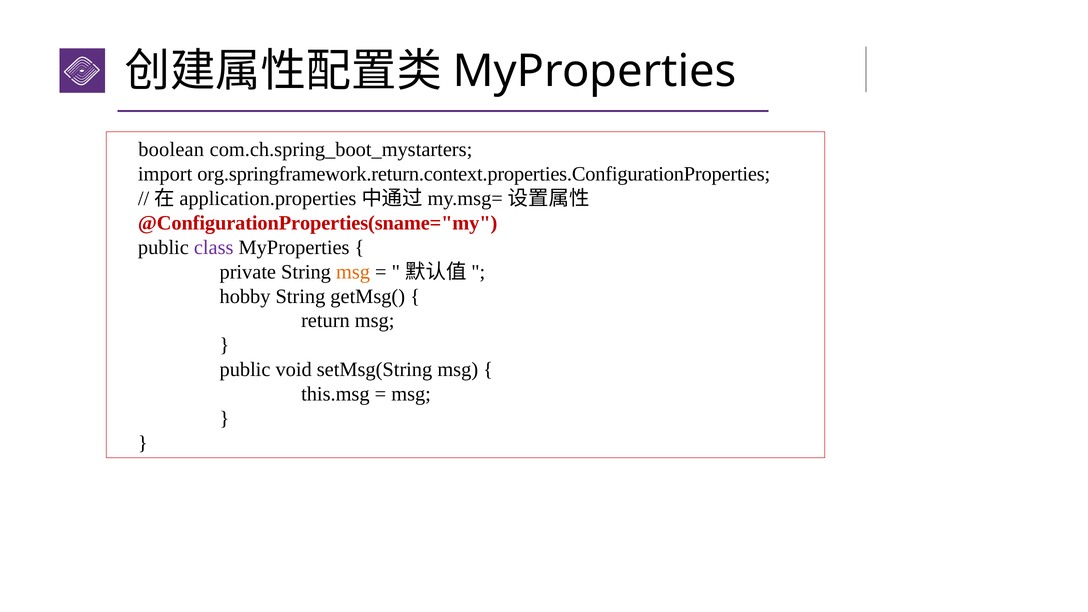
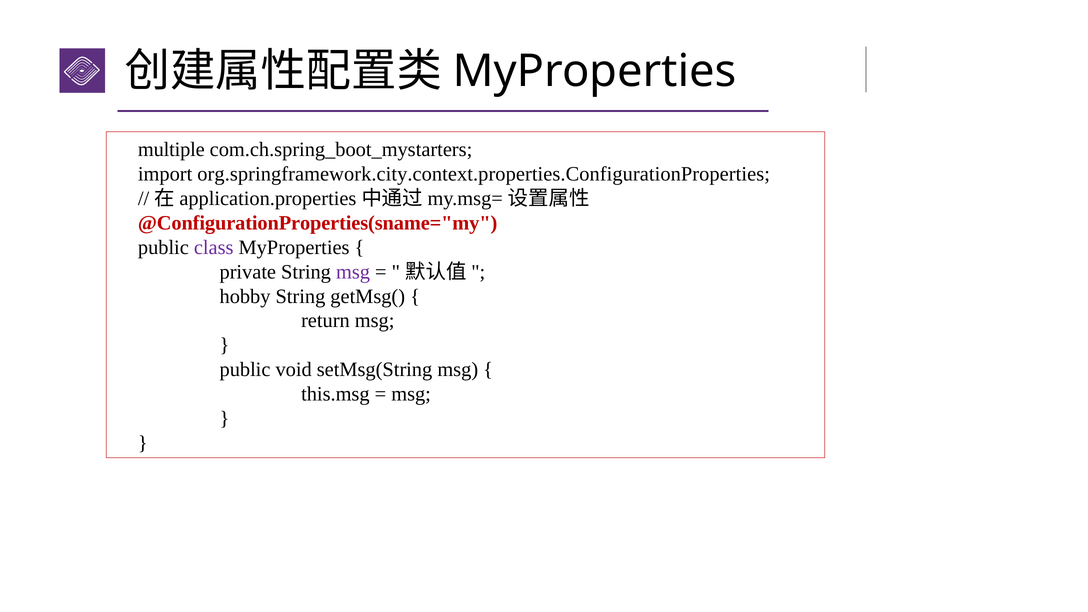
boolean: boolean -> multiple (171, 149)
org.springframework.return.context.properties.ConfigurationProperties: org.springframework.return.context.properties.ConfigurationProperties -> org.springframework.city.context.properties.ConfigurationProperties (484, 174)
msg colour: orange -> purple (353, 272)
